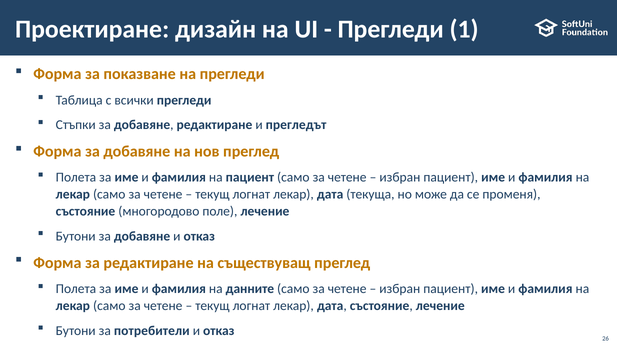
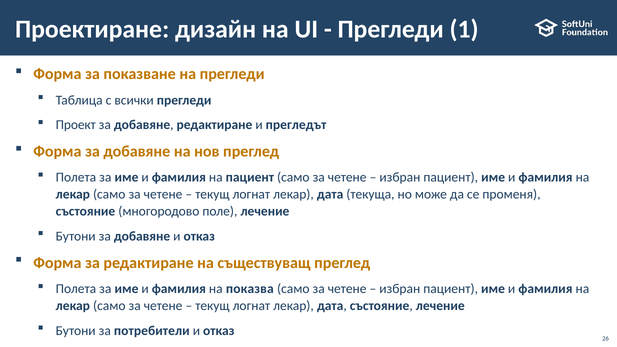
Стъпки: Стъпки -> Проект (76, 125)
данните: данните -> показва (250, 289)
